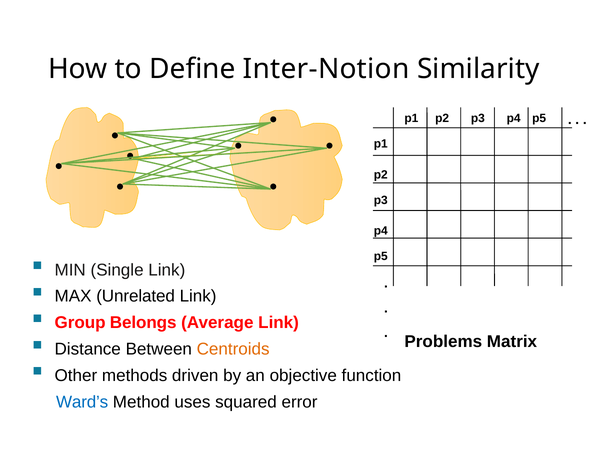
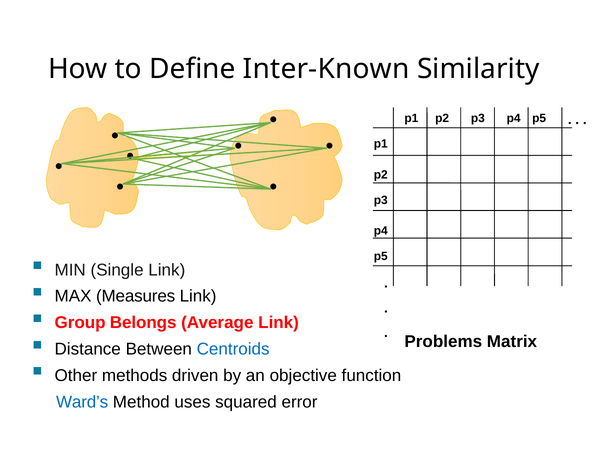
Inter-Notion: Inter-Notion -> Inter-Known (326, 69)
Unrelated: Unrelated -> Measures (136, 296)
Centroids colour: orange -> blue (233, 349)
